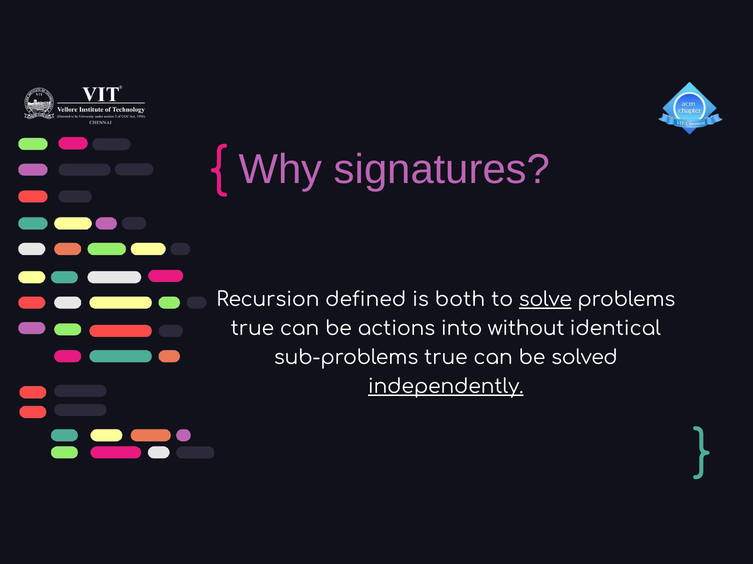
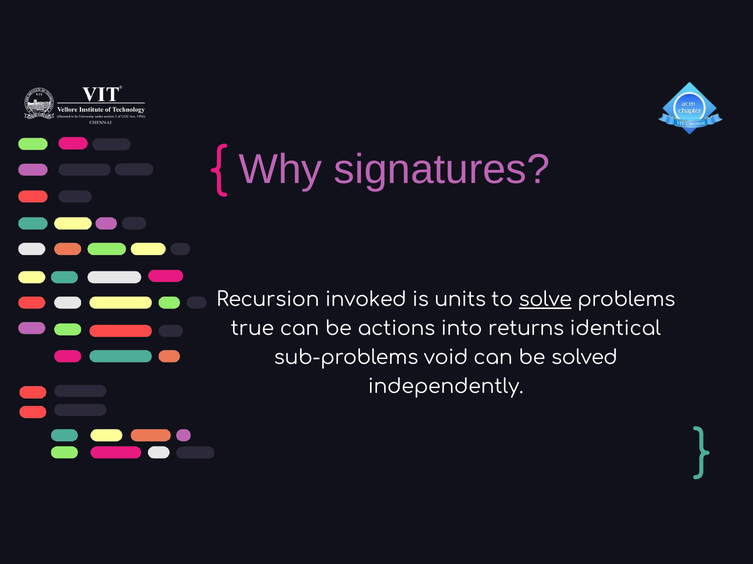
defined: defined -> invoked (366, 300)
both: both -> units (460, 300)
without: without -> returns (526, 329)
sub-problems true: true -> void (446, 358)
independently underline: present -> none (446, 387)
